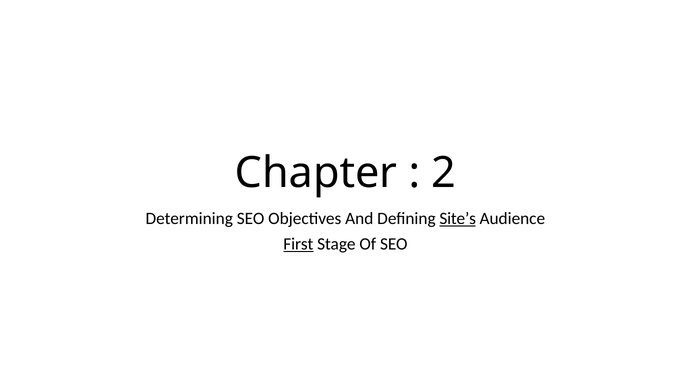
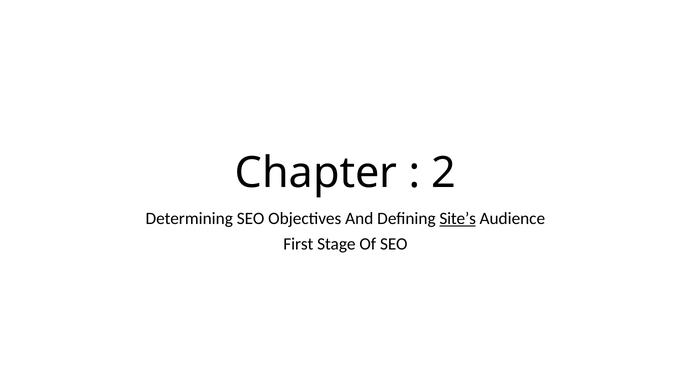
First underline: present -> none (298, 244)
